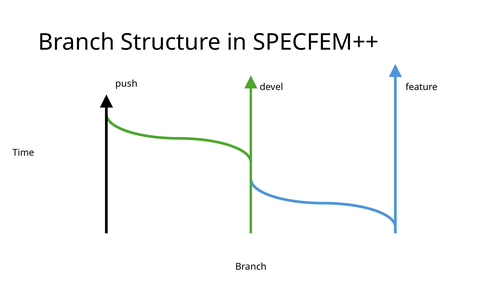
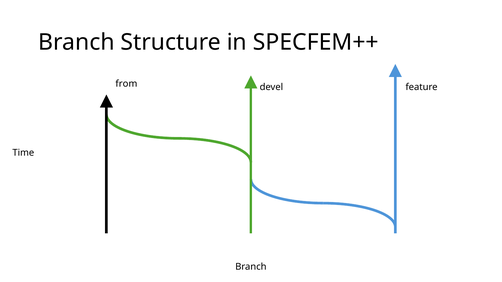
push: push -> from (126, 84)
